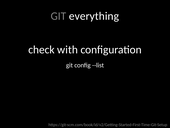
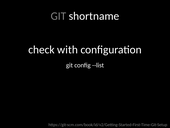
everything: everything -> shortname (94, 16)
